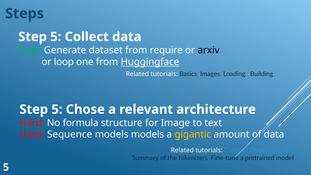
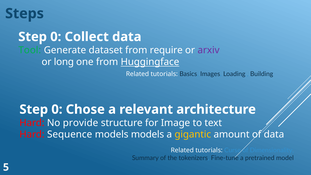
5: 5 -> 0 (56, 37)
Goal: Goal -> Tool (30, 50)
arxiv colour: black -> purple (209, 50)
loop: loop -> long (64, 62)
5: 5 -> 0 (57, 109)
formula: formula -> provide (81, 123)
